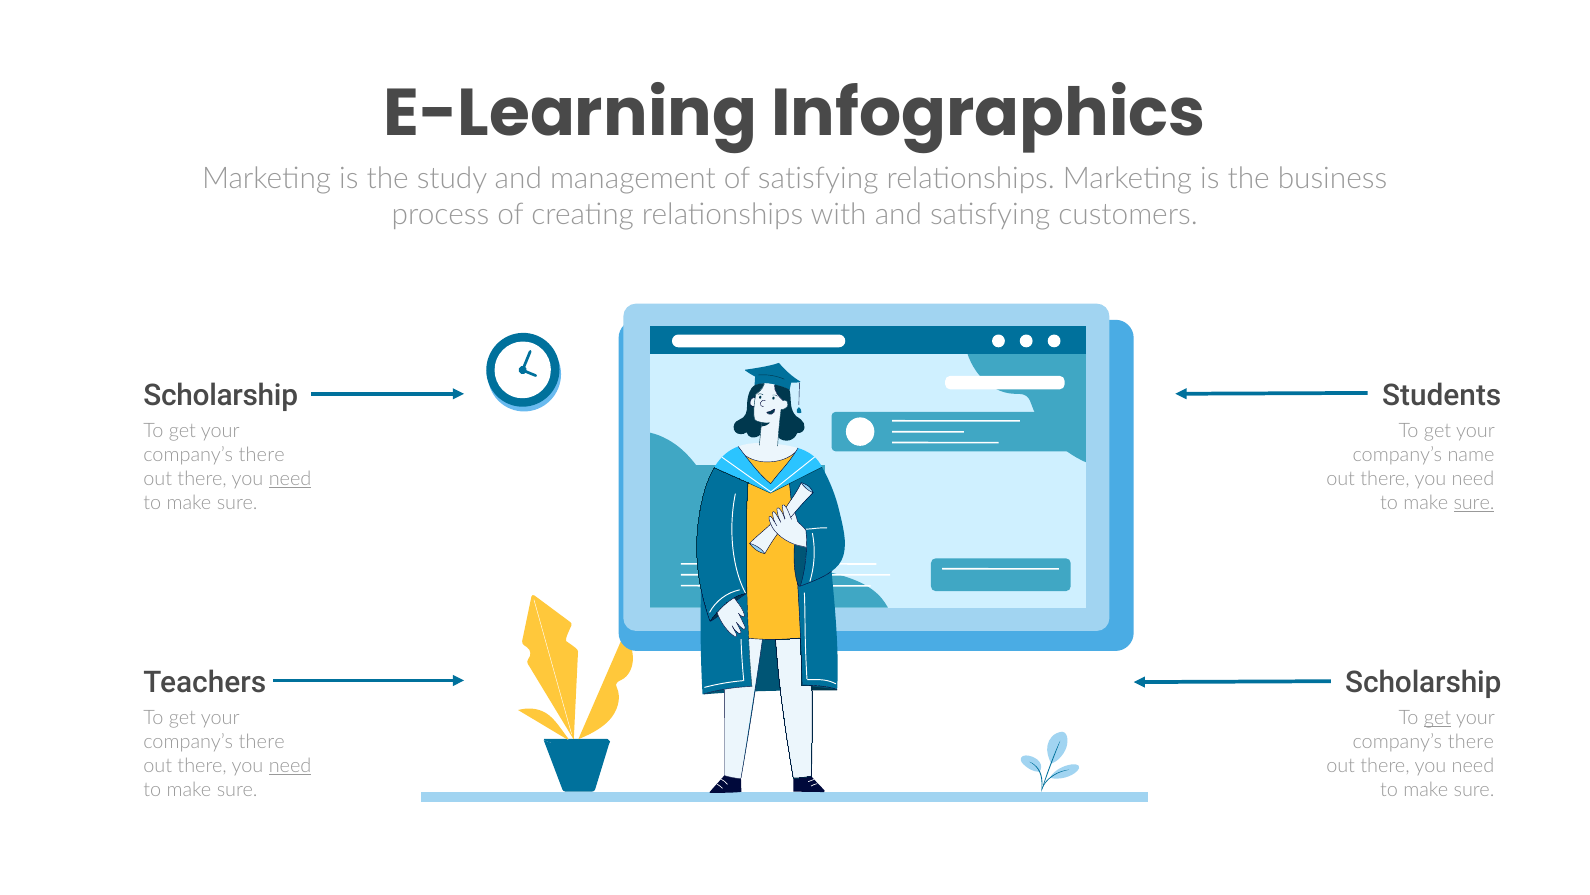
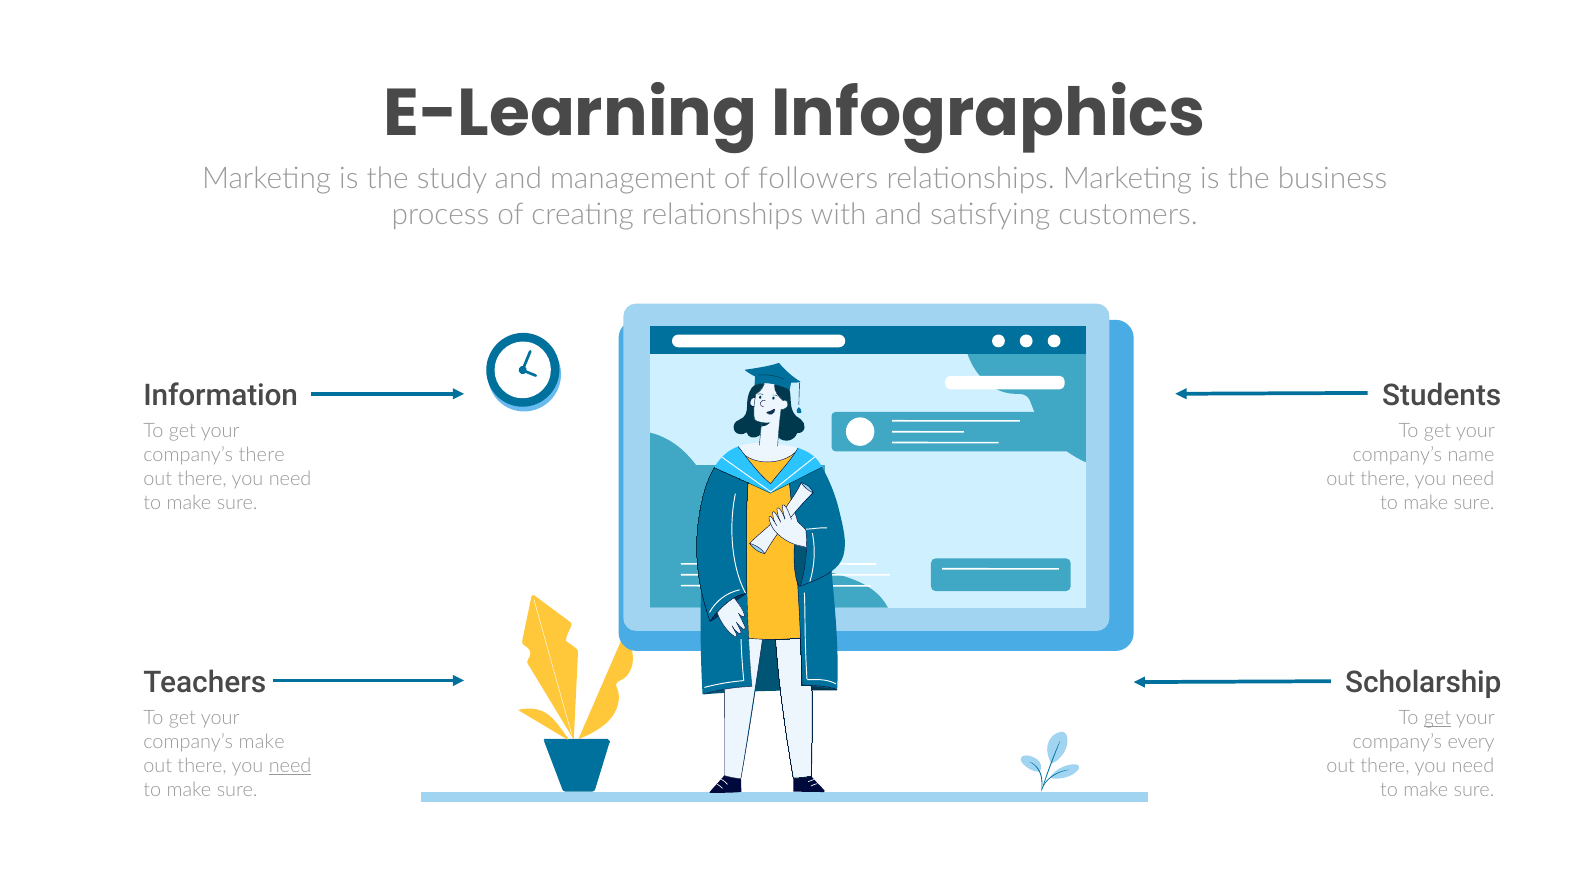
of satisfying: satisfying -> followers (818, 178)
Scholarship: Scholarship -> Information (221, 395)
need underline: present -> none (290, 479)
sure underline: present -> none (1474, 503)
there: there -> make (262, 741)
there: there -> every (1471, 741)
